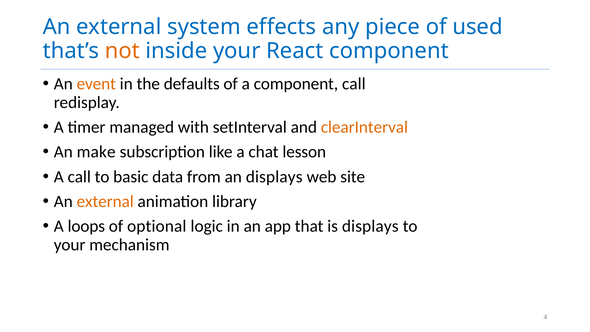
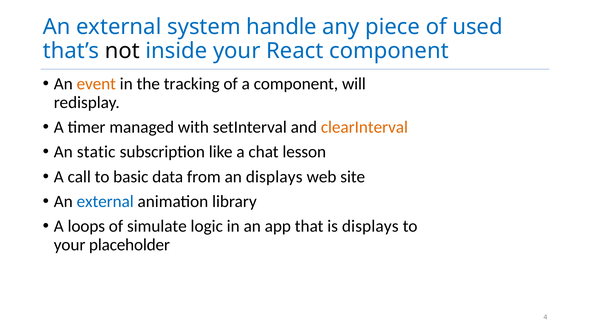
effects: effects -> handle (281, 27)
not colour: orange -> black (122, 51)
defaults: defaults -> tracking (192, 84)
component call: call -> will (354, 84)
make: make -> static (96, 152)
external colour: orange -> blue (105, 201)
optional: optional -> simulate (157, 226)
mechanism: mechanism -> placeholder (129, 245)
